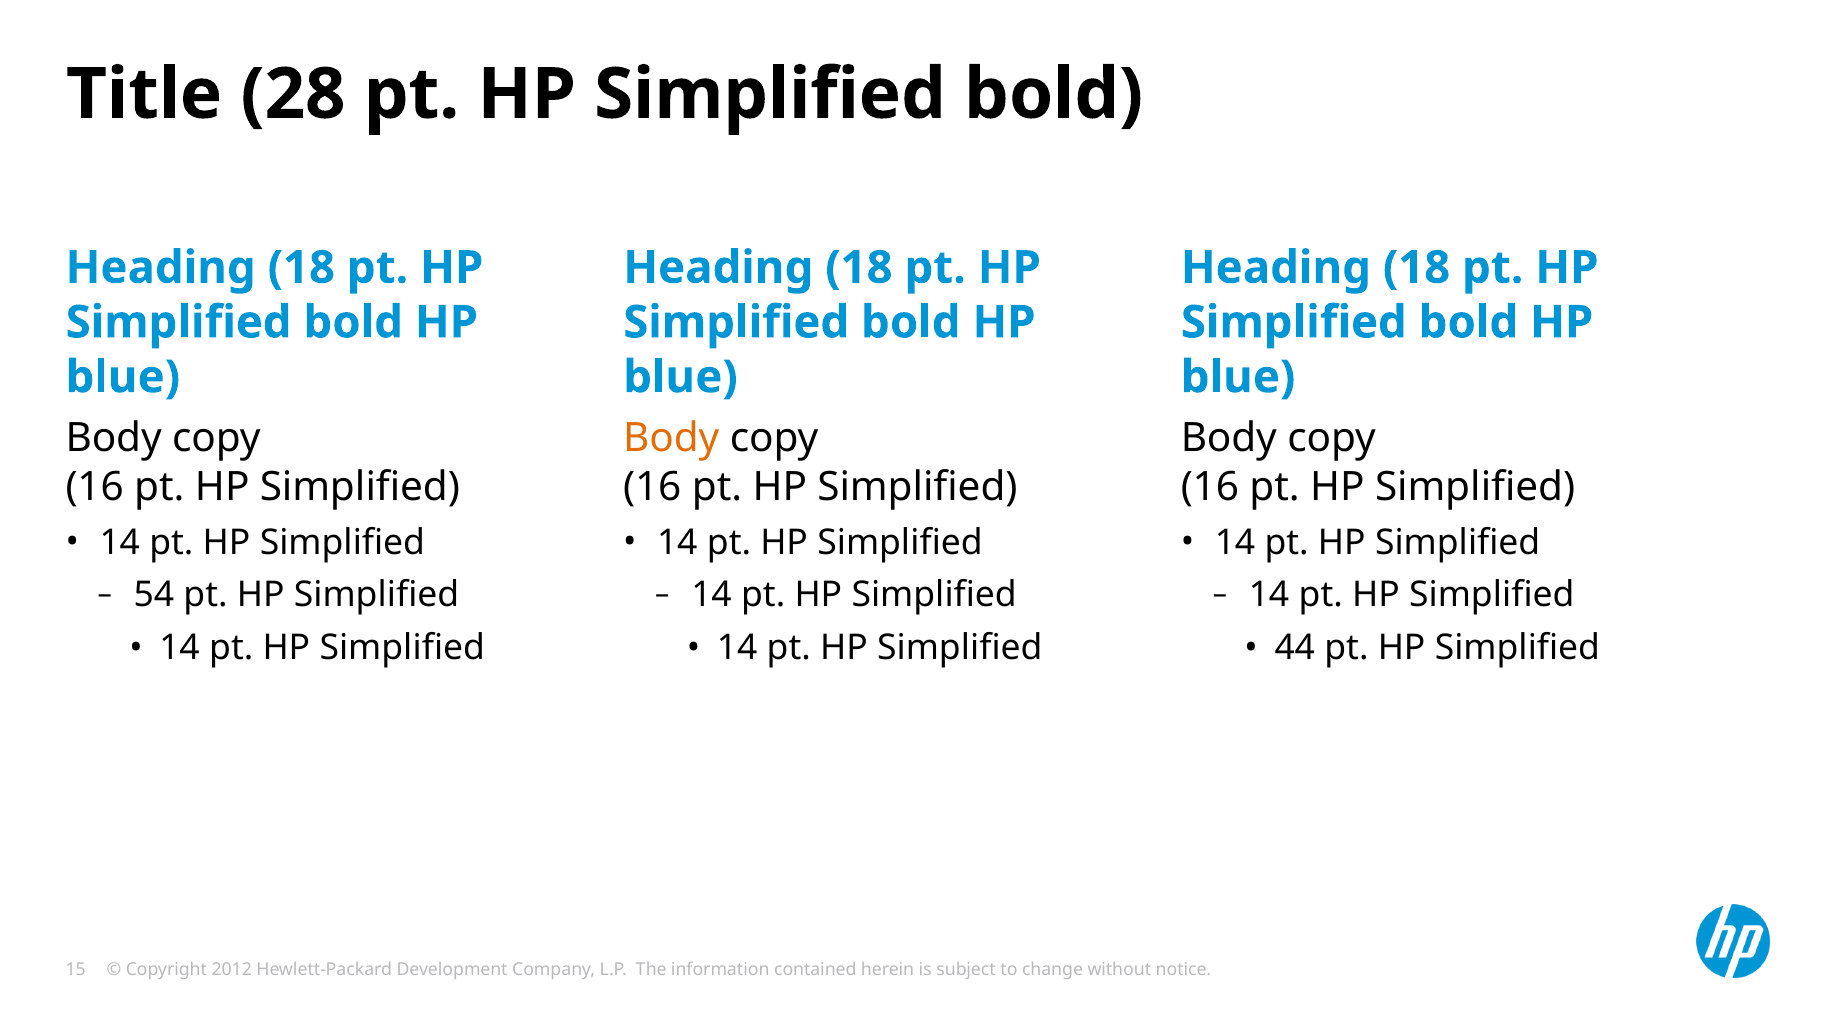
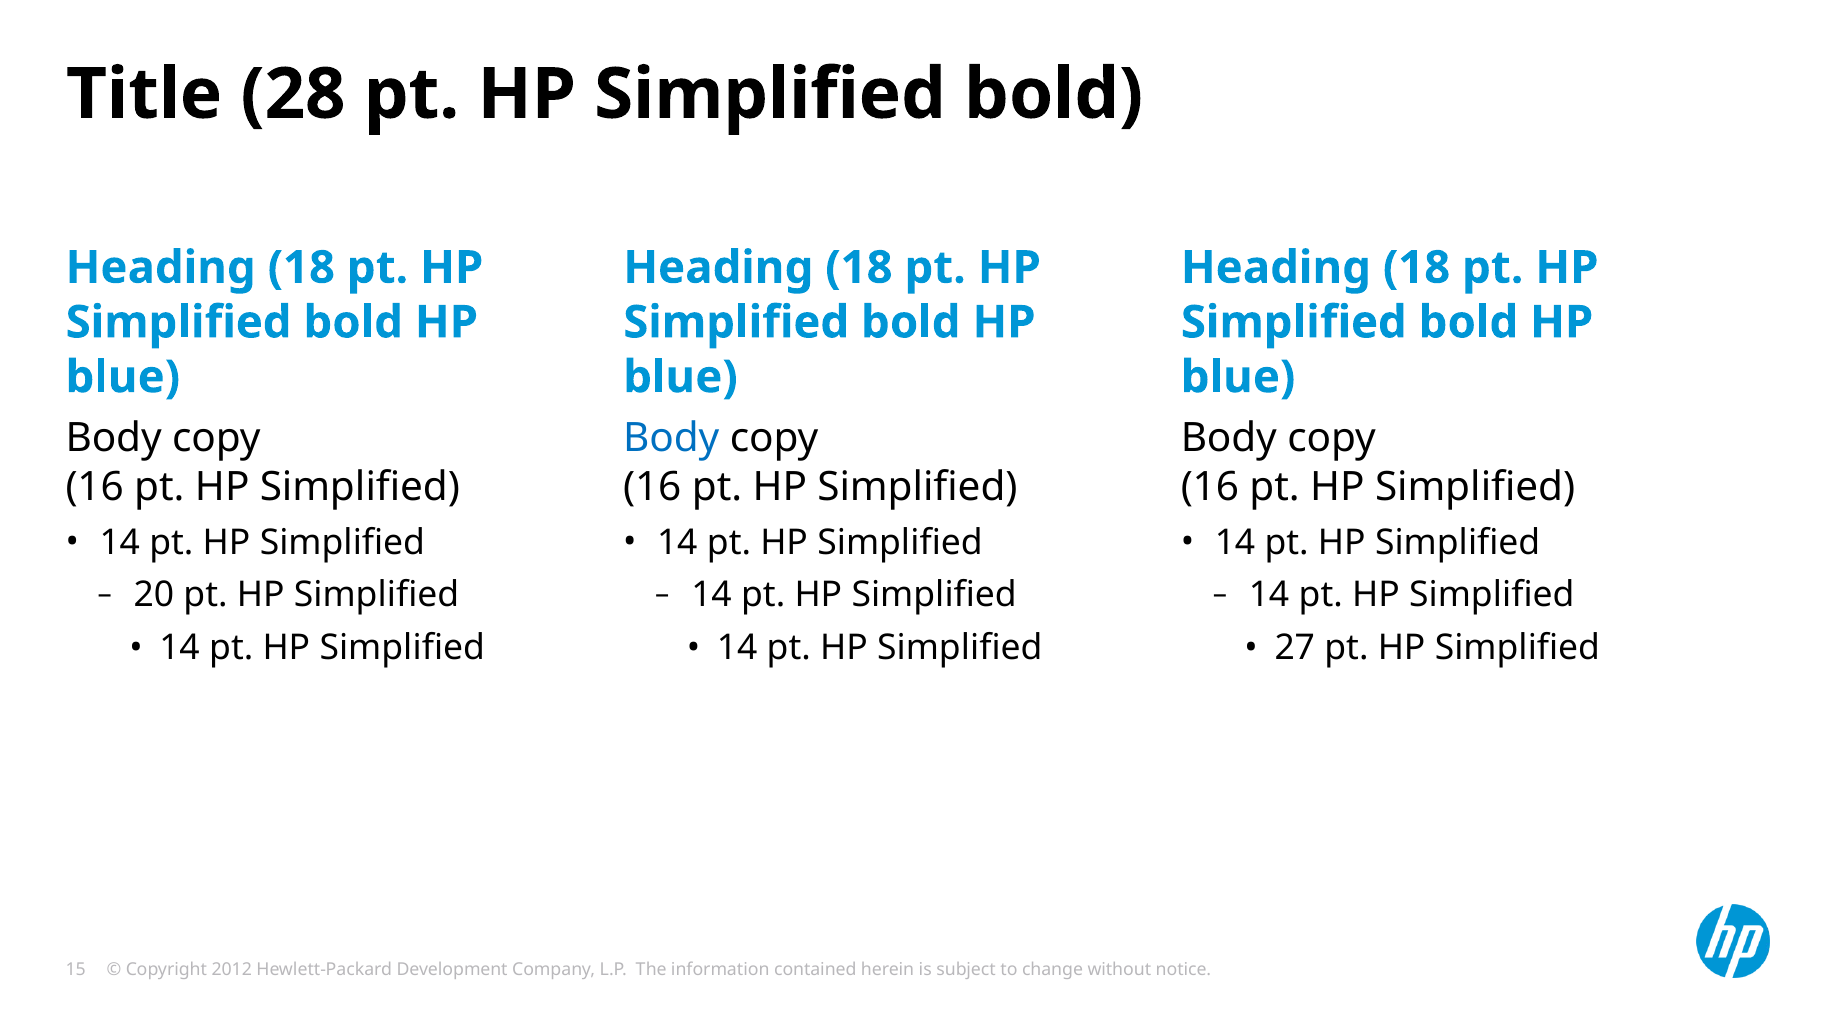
Body colour: orange -> blue (671, 439)
54: 54 -> 20 (154, 595)
44: 44 -> 27 (1295, 648)
